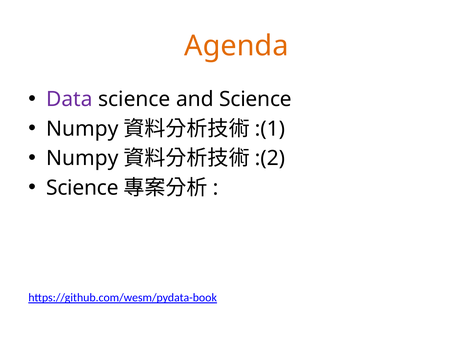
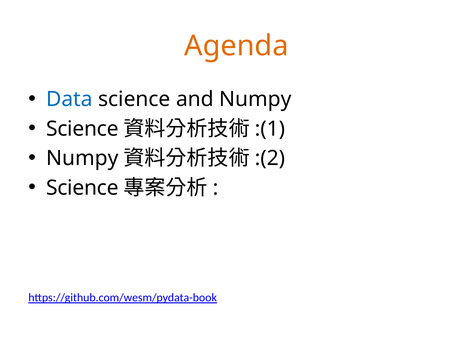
Data colour: purple -> blue (69, 99)
and Science: Science -> Numpy (255, 99)
Numpy: Numpy -> Science (82, 129)
